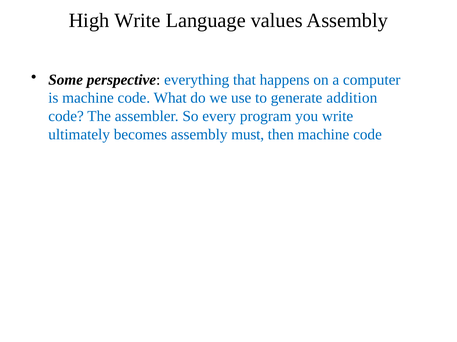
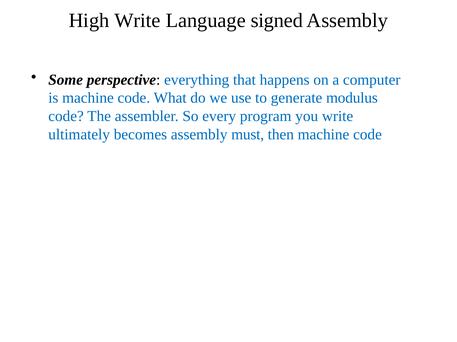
values: values -> signed (277, 20)
addition: addition -> modulus (352, 98)
